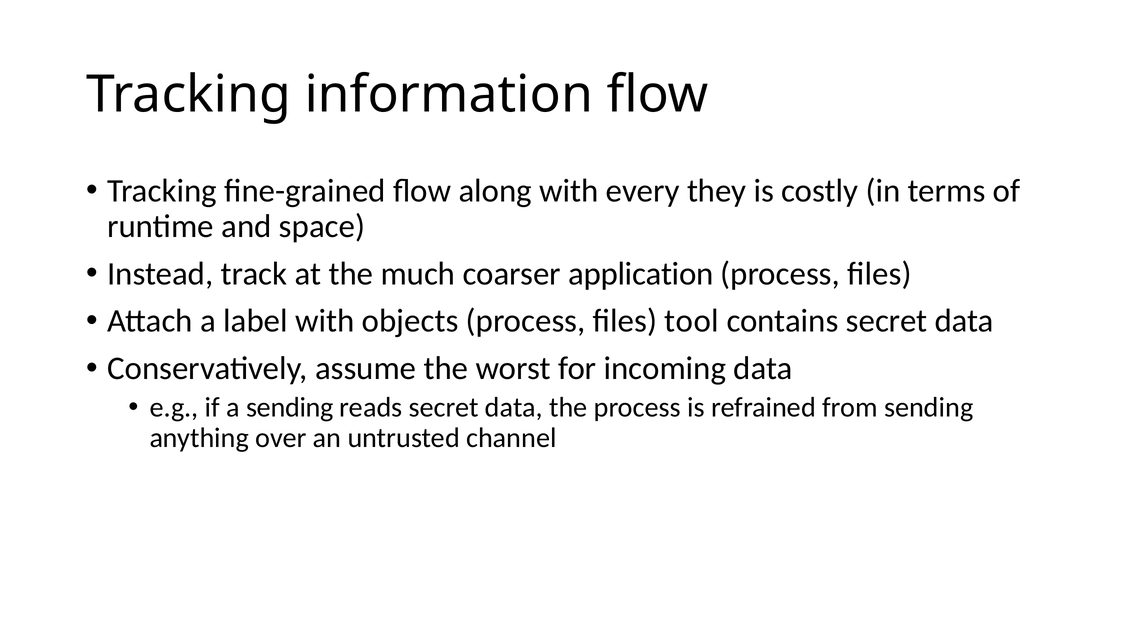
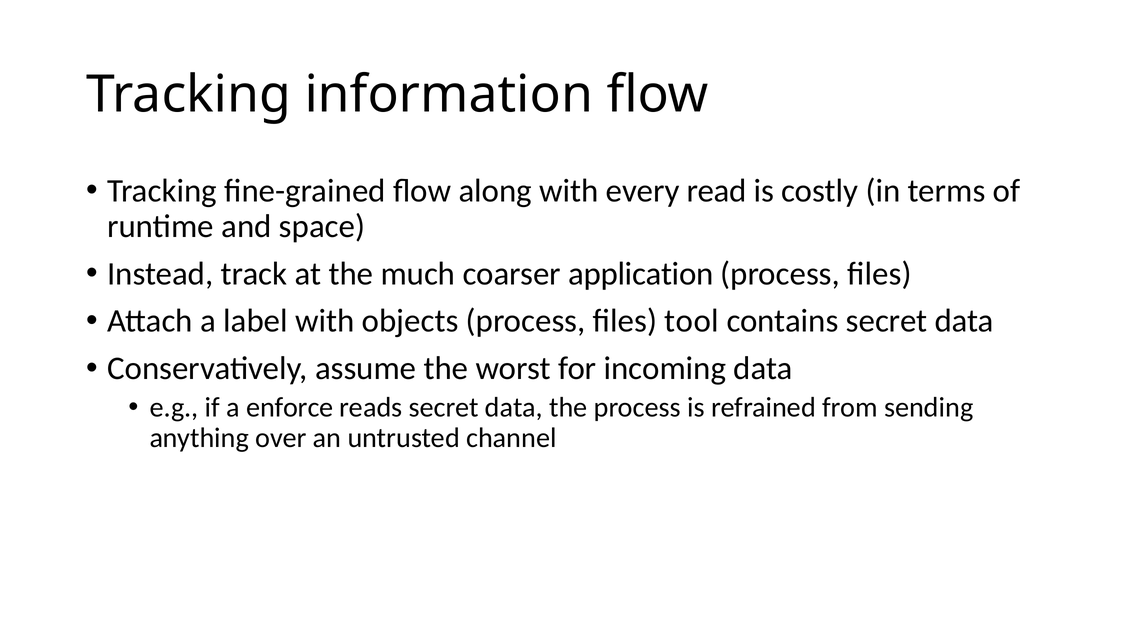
they: they -> read (717, 191)
a sending: sending -> enforce (290, 407)
